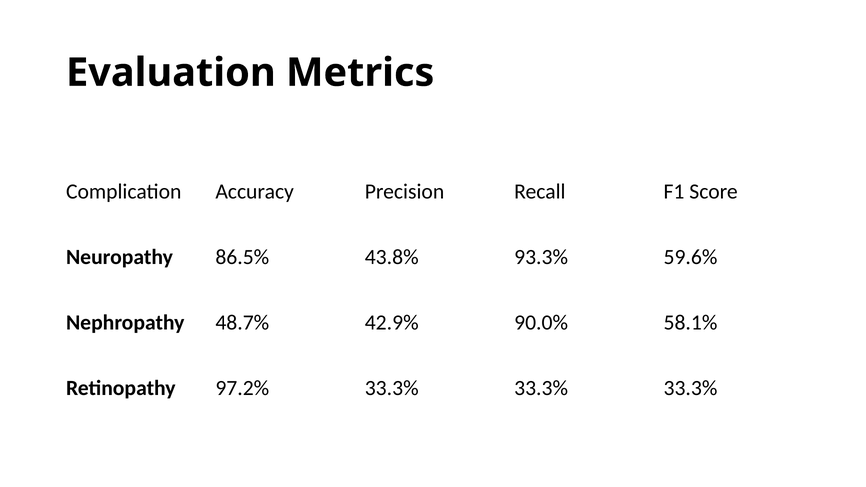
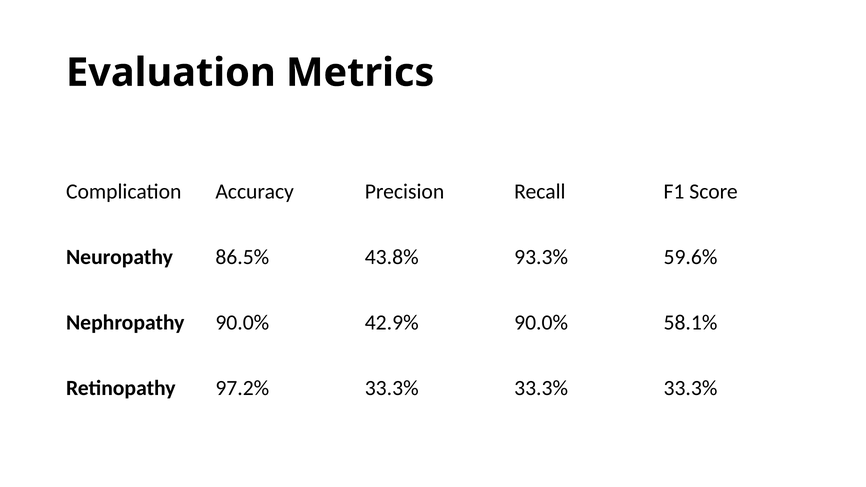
Nephropathy 48.7%: 48.7% -> 90.0% (242, 323)
